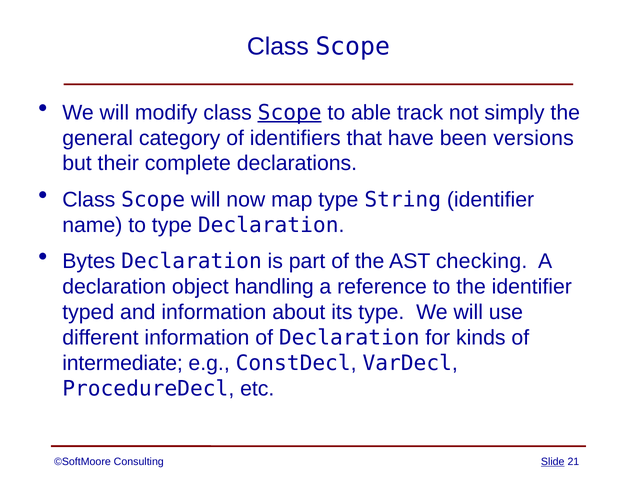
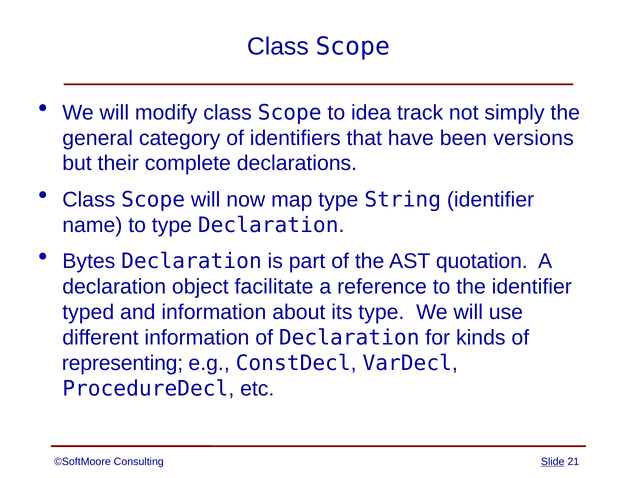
Scope underline: present -> none (290, 112)
able: able -> idea (371, 112)
checking: checking -> quotation (482, 261)
handling: handling -> facilitate (274, 287)
intermediate: intermediate -> representing (123, 363)
